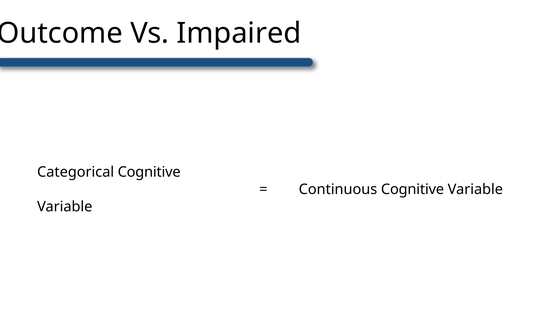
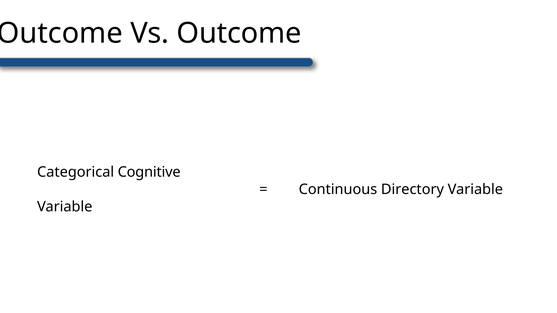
Vs Impaired: Impaired -> Outcome (239, 33)
Continuous Cognitive: Cognitive -> Directory (412, 189)
